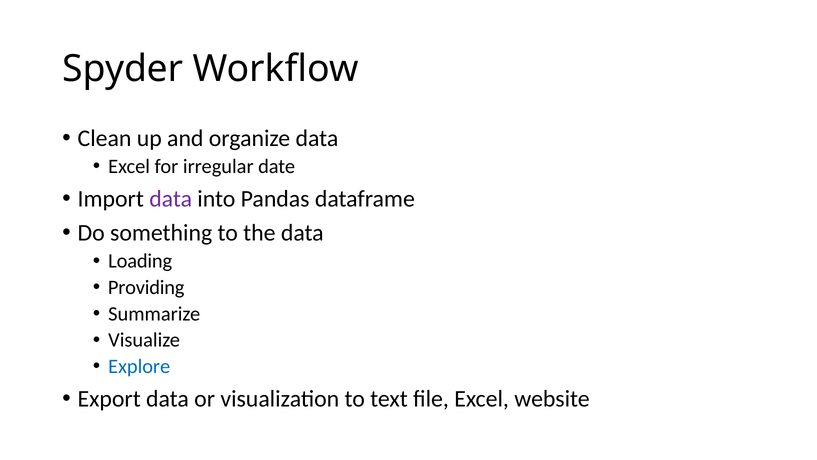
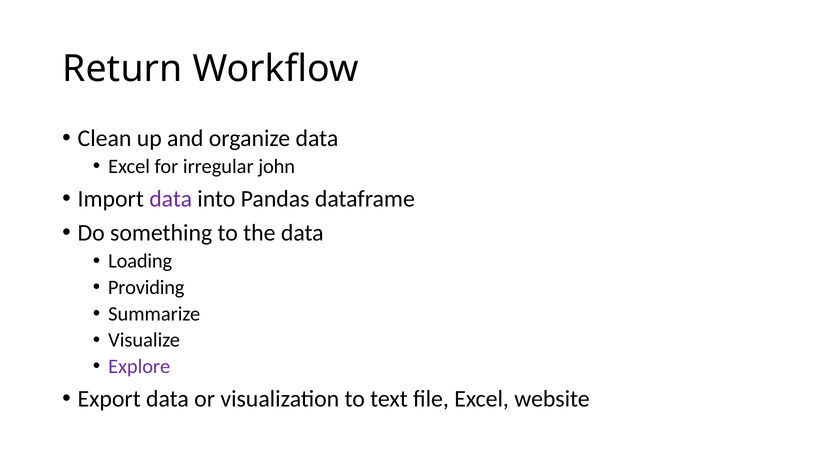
Spyder: Spyder -> Return (122, 69)
date: date -> john (277, 166)
Explore colour: blue -> purple (139, 366)
